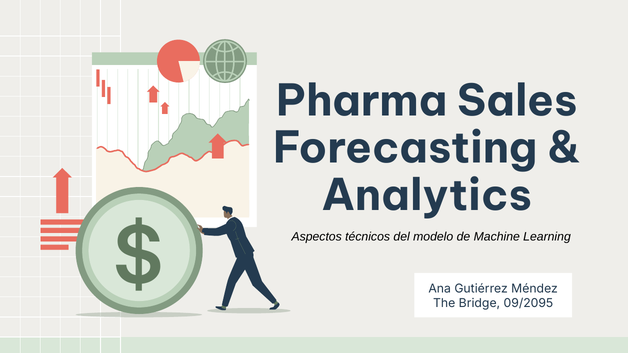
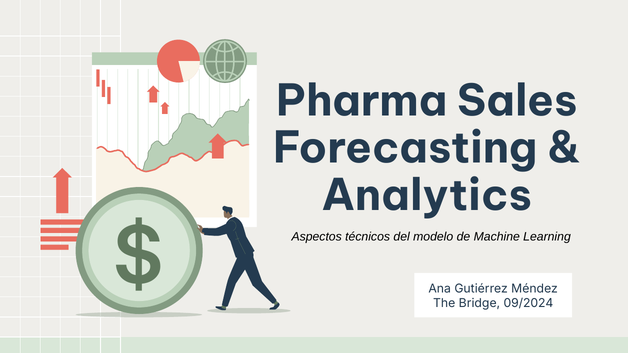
09/2095: 09/2095 -> 09/2024 (528, 304)
